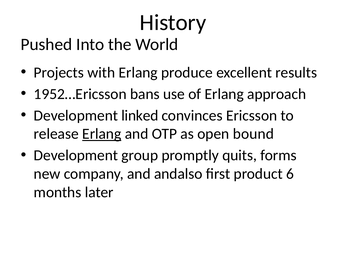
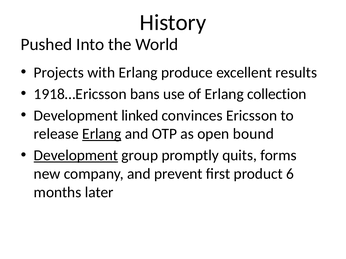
1952…Ericsson: 1952…Ericsson -> 1918…Ericsson (80, 94)
approach: approach -> collection (277, 94)
Development underline: none -> present (76, 156)
andalso: andalso -> prevent (178, 174)
